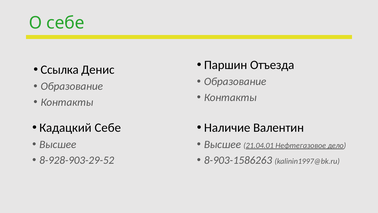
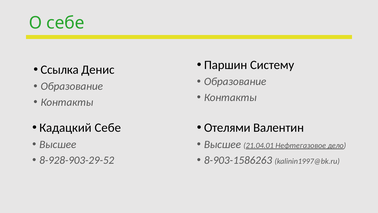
Отъезда: Отъезда -> Систему (272, 65)
Наличие: Наличие -> Отелями (227, 127)
